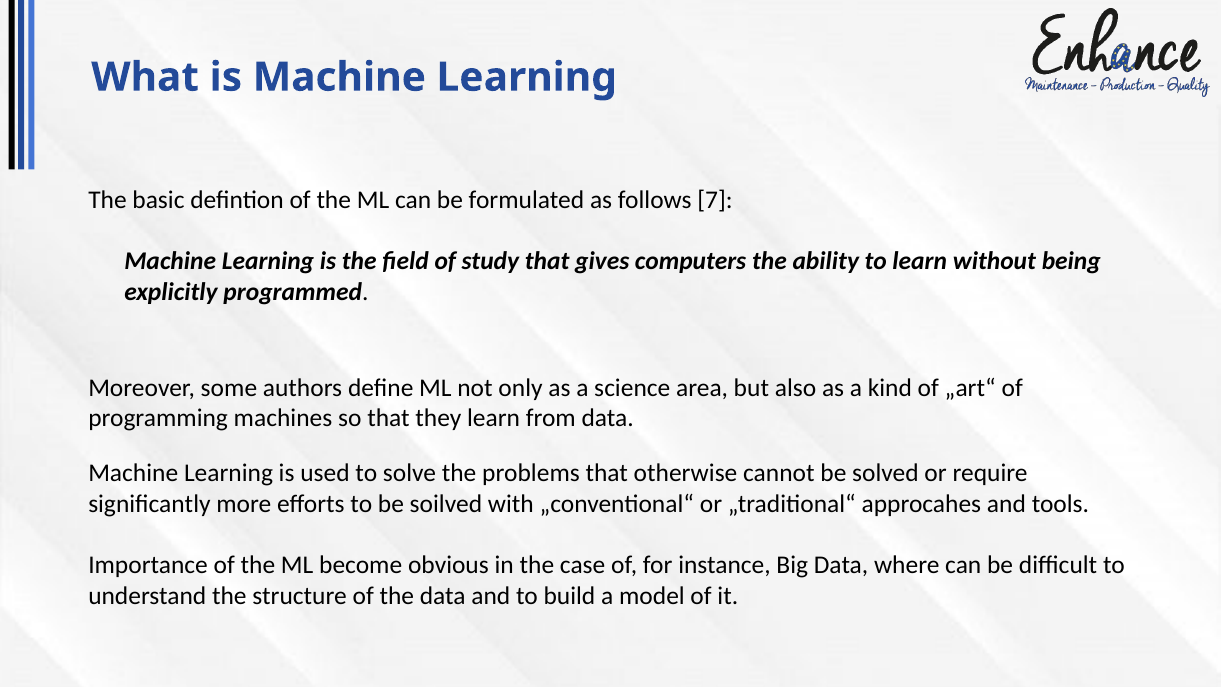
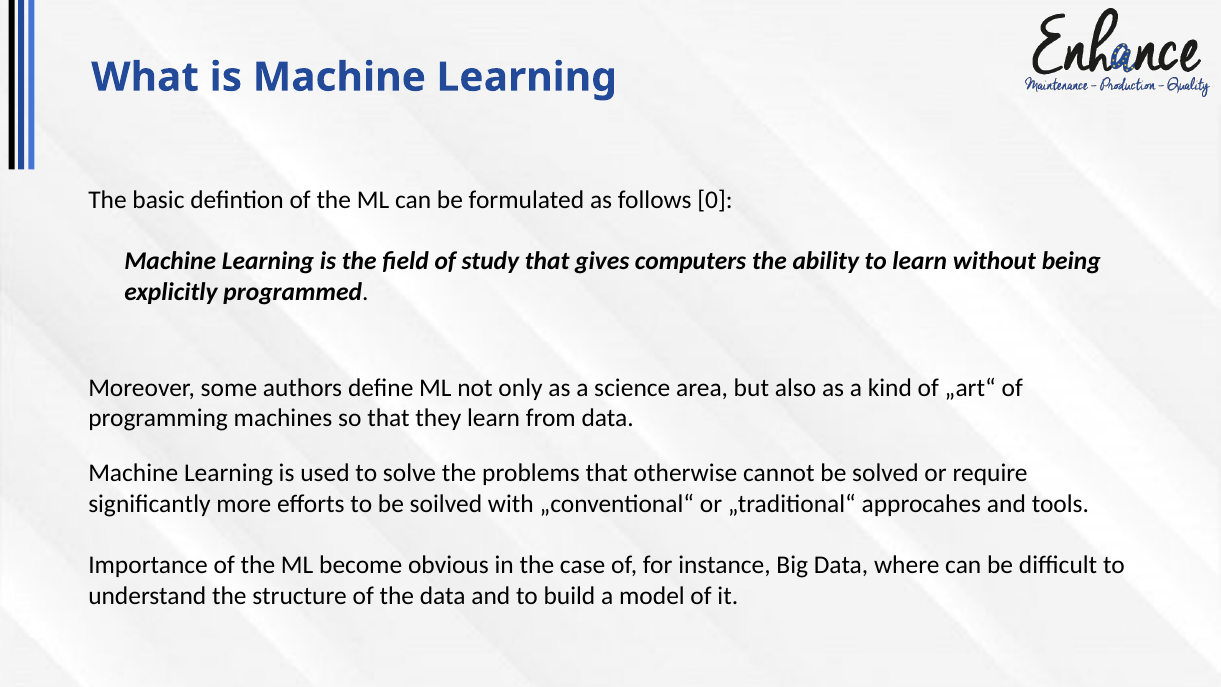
7: 7 -> 0 (715, 200)
